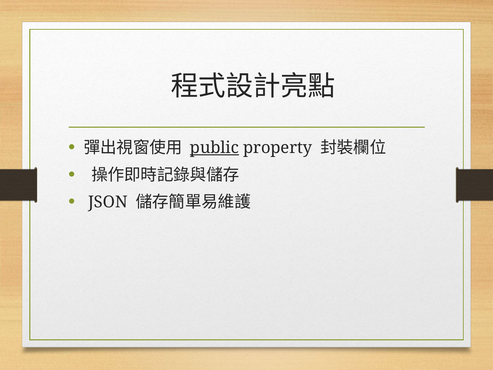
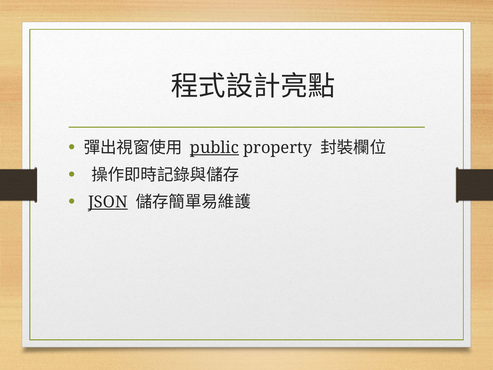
JSON underline: none -> present (108, 202)
